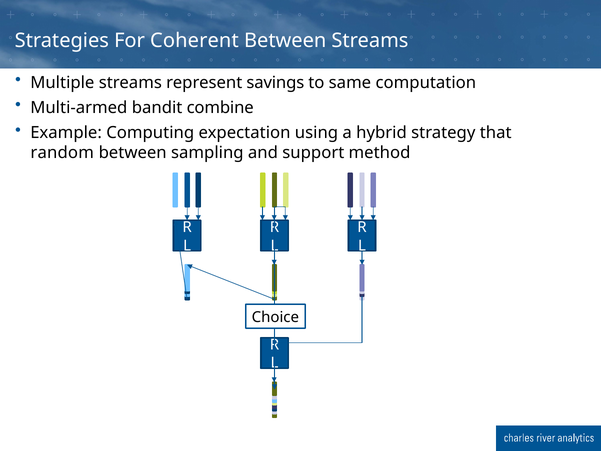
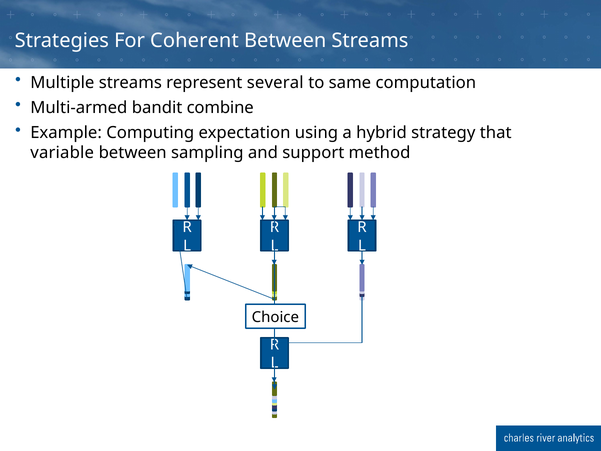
savings: savings -> several (275, 83)
random: random -> variable (62, 153)
